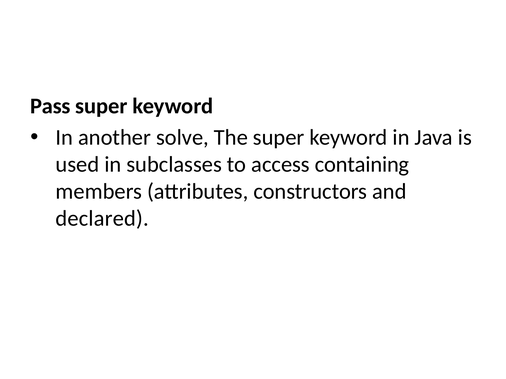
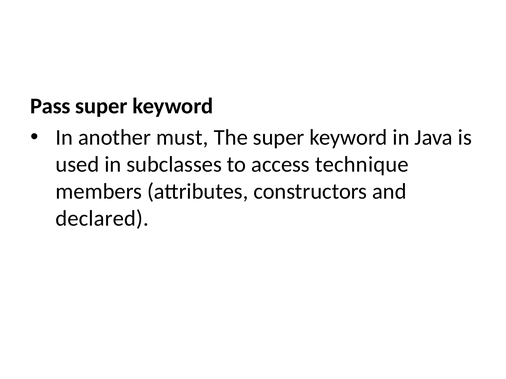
solve: solve -> must (182, 138)
containing: containing -> technique (362, 165)
